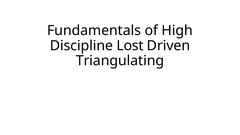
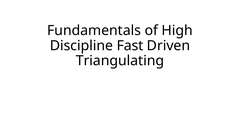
Lost: Lost -> Fast (130, 46)
